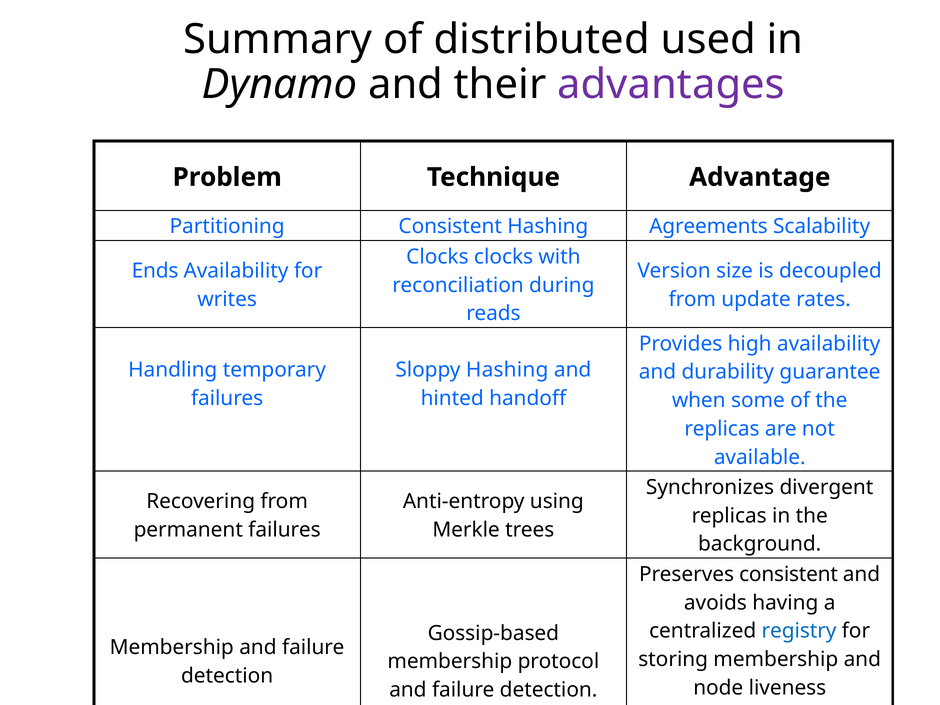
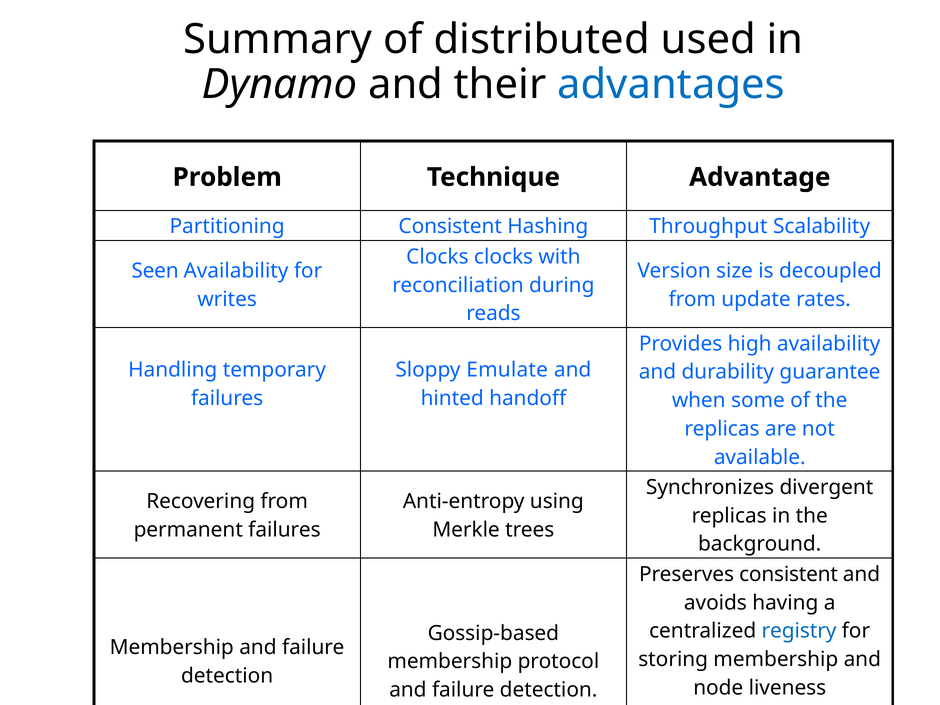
advantages colour: purple -> blue (671, 85)
Agreements: Agreements -> Throughput (708, 227)
Ends: Ends -> Seen (155, 271)
Sloppy Hashing: Hashing -> Emulate (507, 370)
